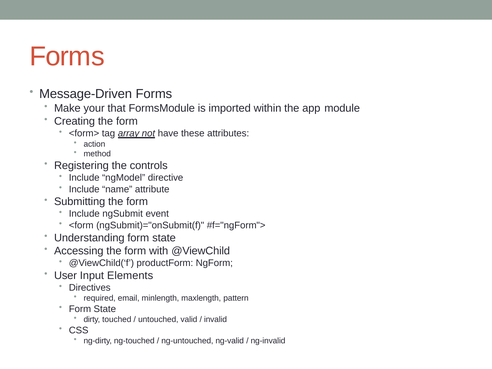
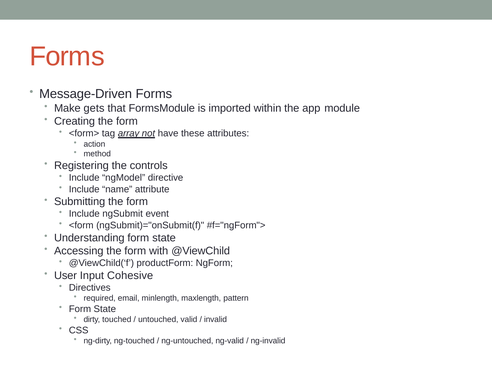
your: your -> gets (94, 108)
Elements: Elements -> Cohesive (130, 275)
